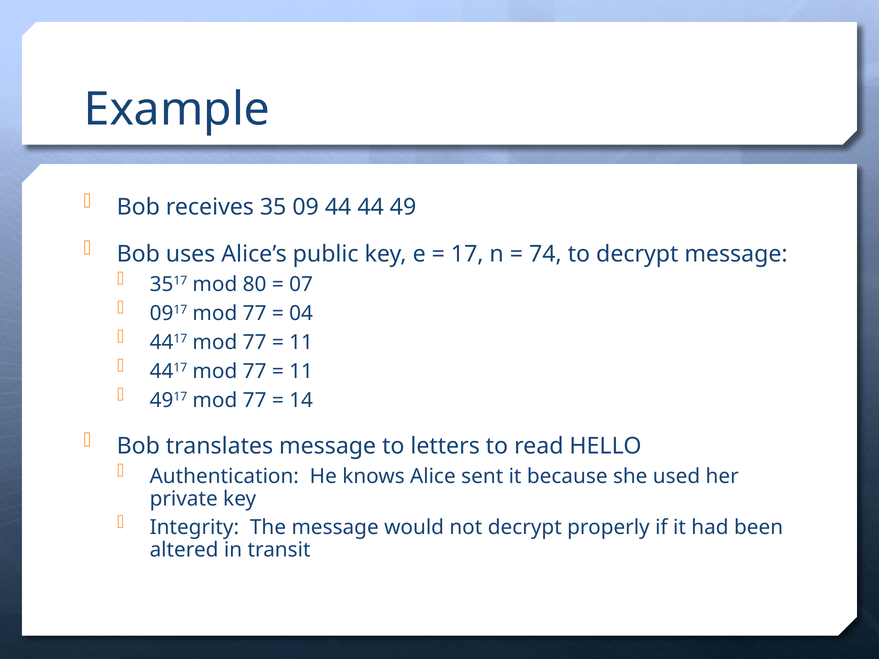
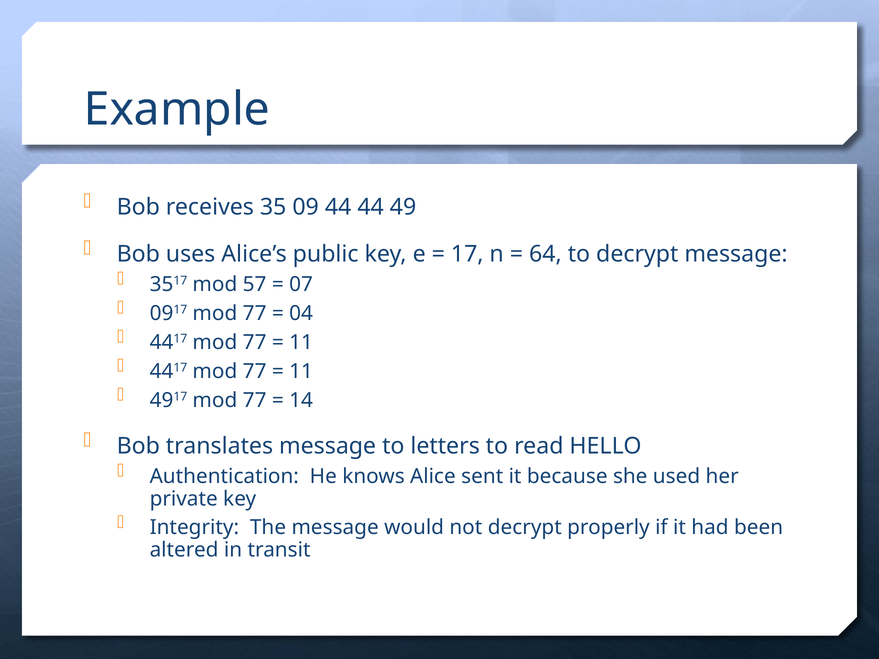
74: 74 -> 64 (545, 254)
80: 80 -> 57 (255, 284)
